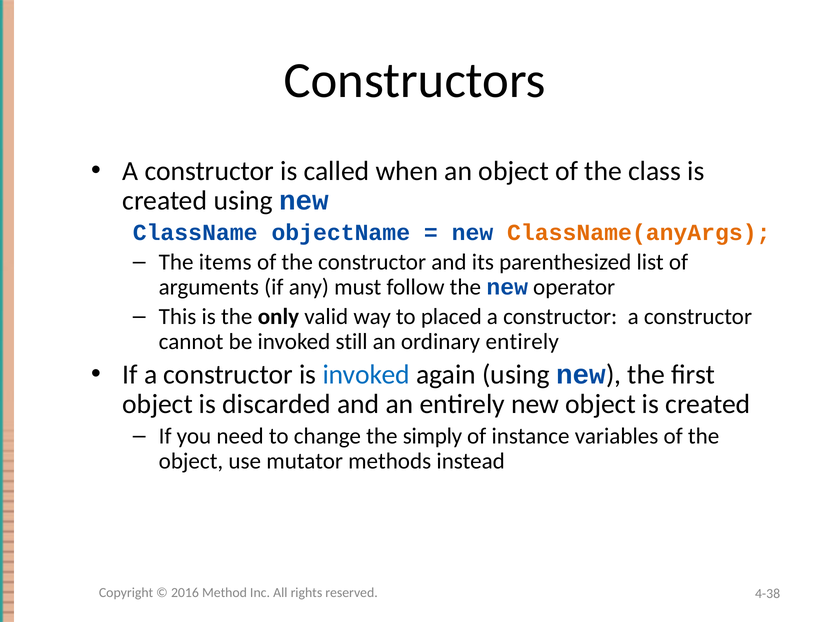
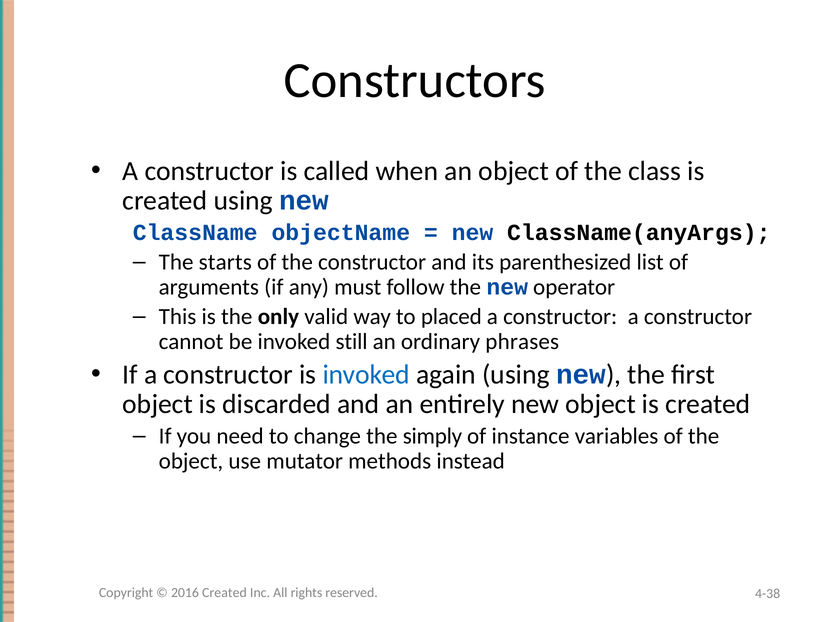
ClassName(anyArgs colour: orange -> black (639, 233)
items: items -> starts (225, 262)
ordinary entirely: entirely -> phrases (522, 342)
2016 Method: Method -> Created (224, 593)
